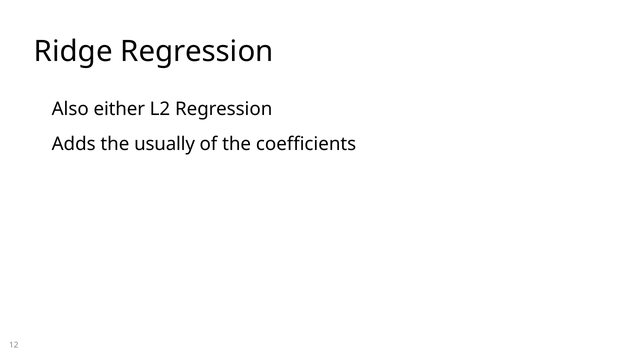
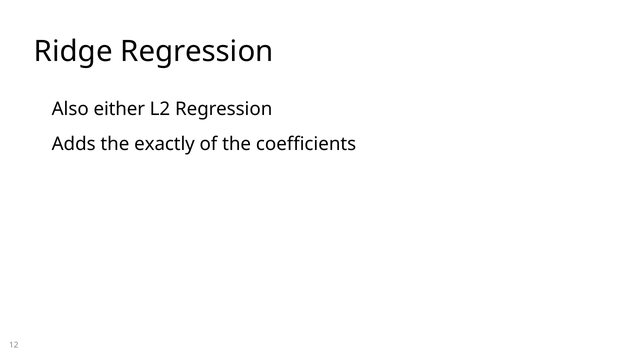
usually: usually -> exactly (165, 144)
